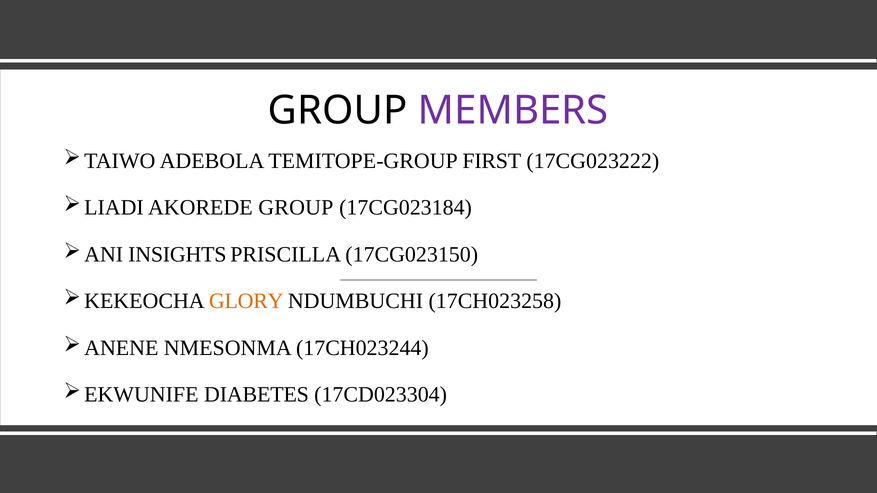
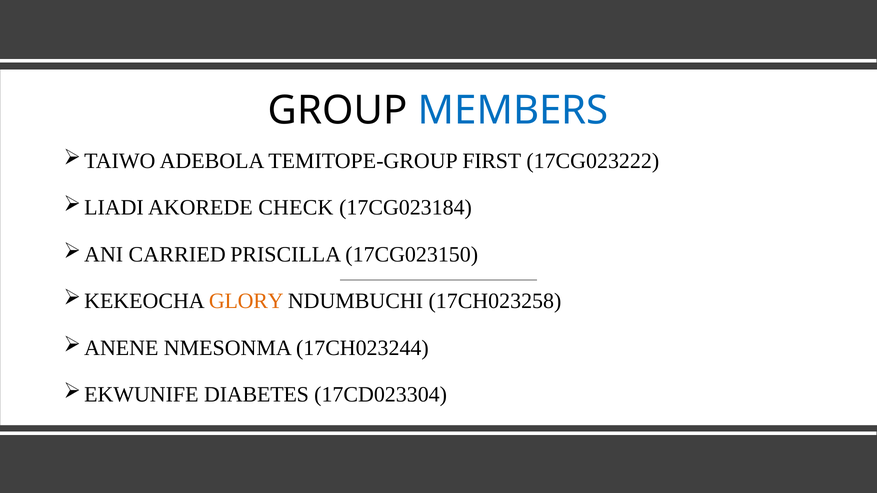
MEMBERS colour: purple -> blue (513, 110)
AKOREDE GROUP: GROUP -> CHECK (296, 208)
INSIGHTS: INSIGHTS -> CARRIED (177, 255)
